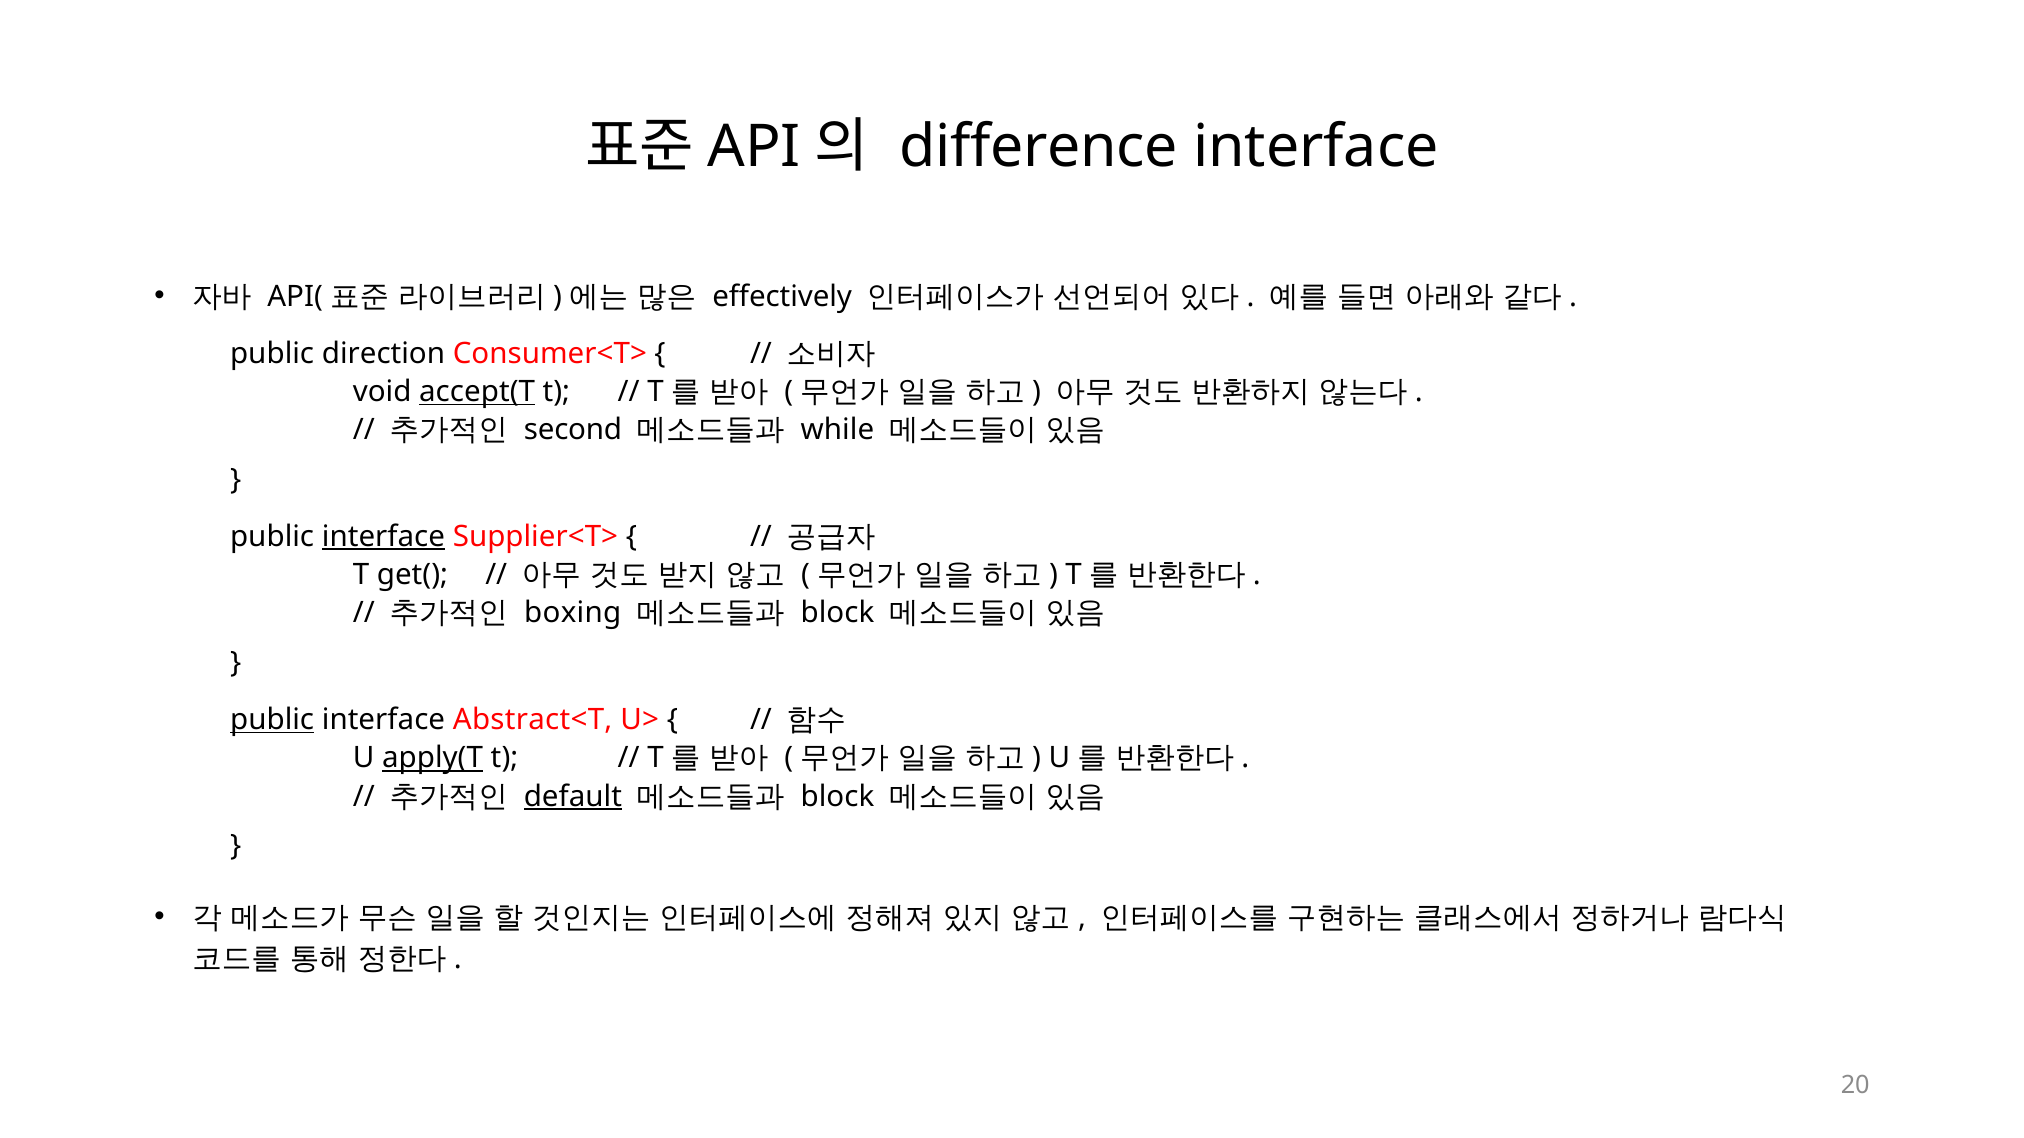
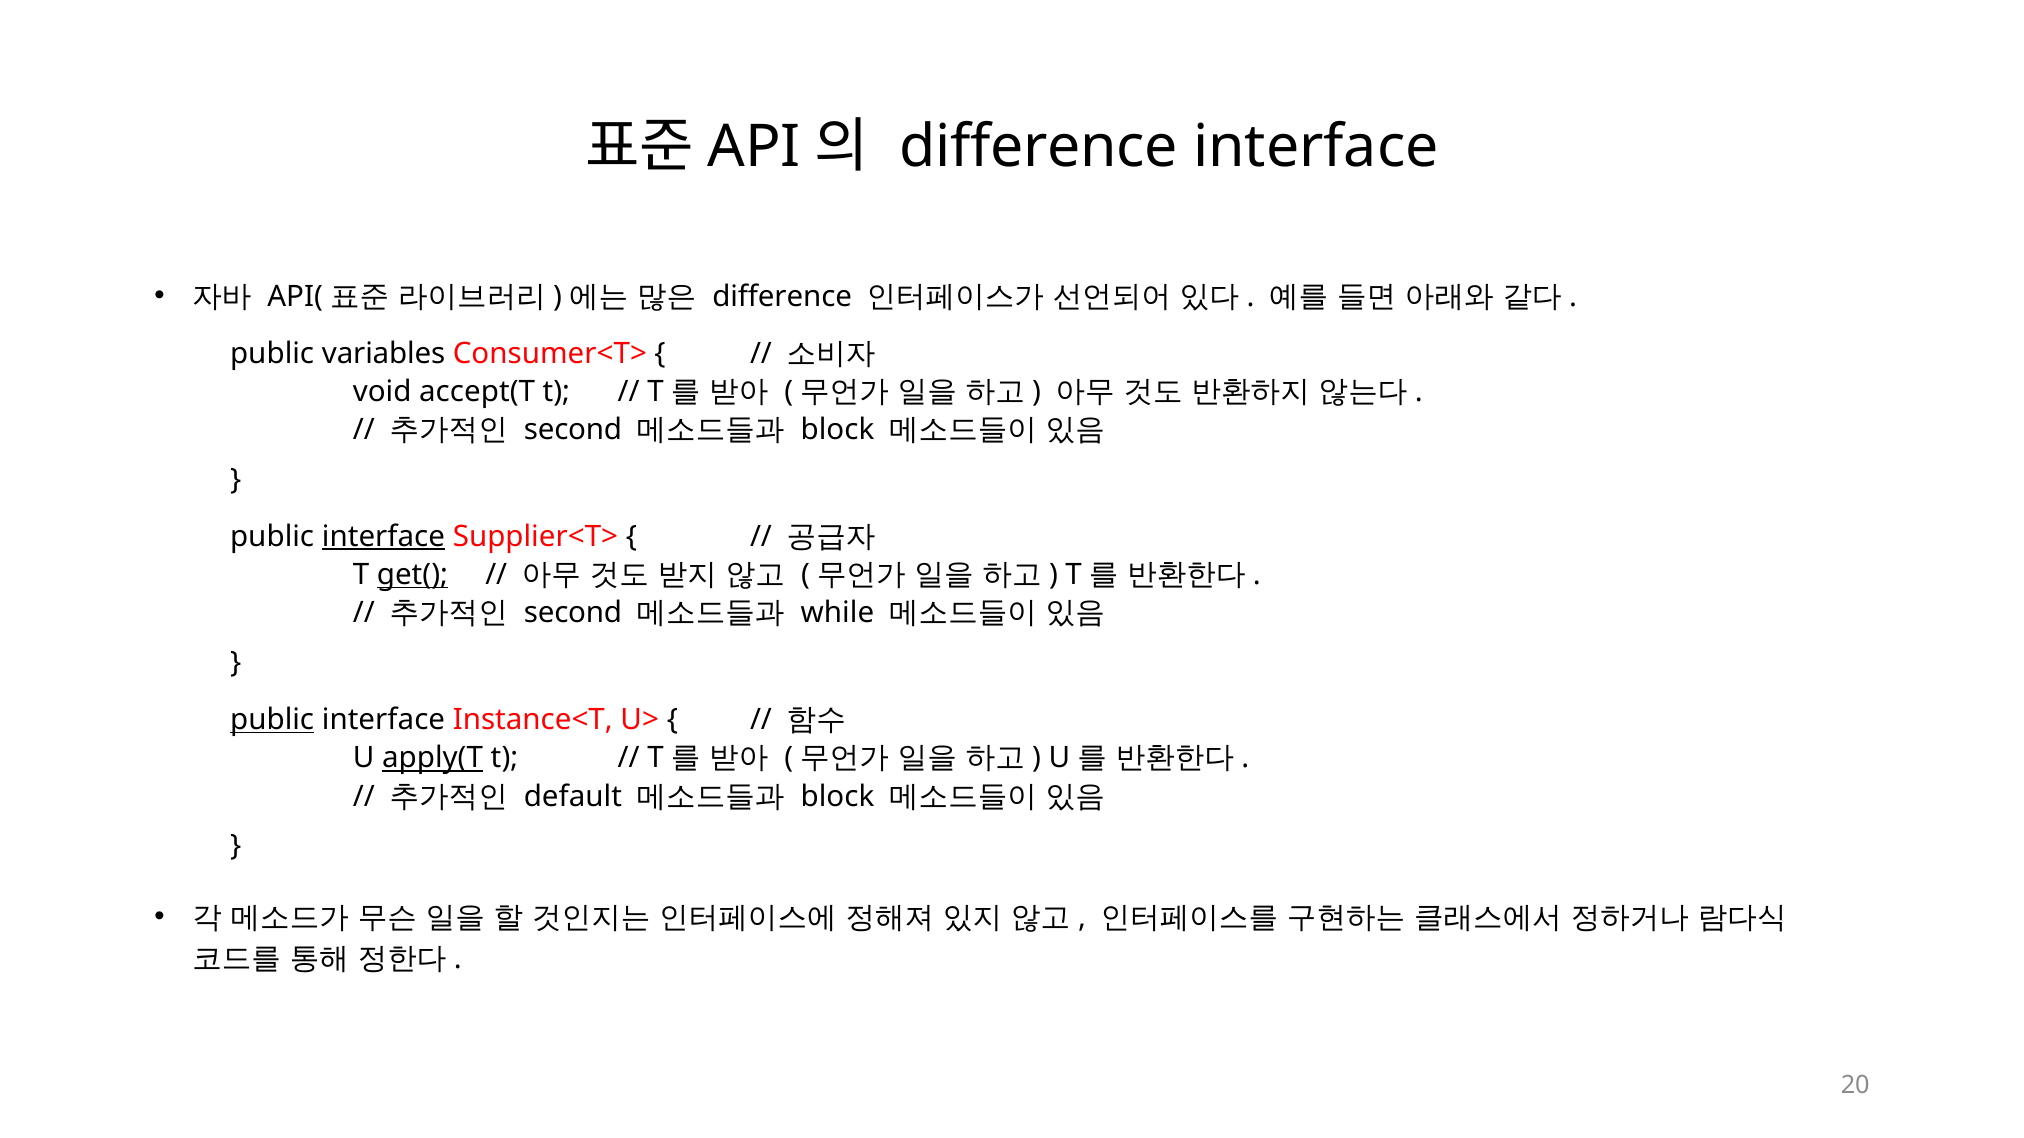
effectively: effectively -> difference (782, 296)
direction: direction -> variables (384, 354)
accept(T underline: present -> none (477, 392)
while: while -> block (837, 430)
get( underline: none -> present (412, 575)
boxing: boxing -> second (573, 613)
block: block -> while (837, 613)
Abstract<T: Abstract<T -> Instance<T (533, 720)
default underline: present -> none (573, 797)
